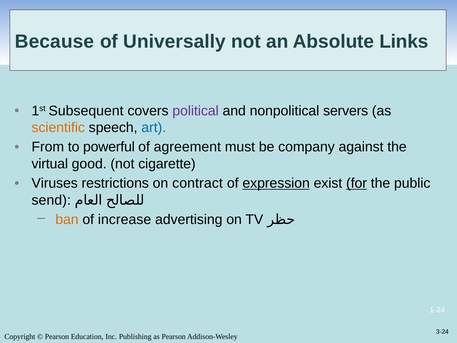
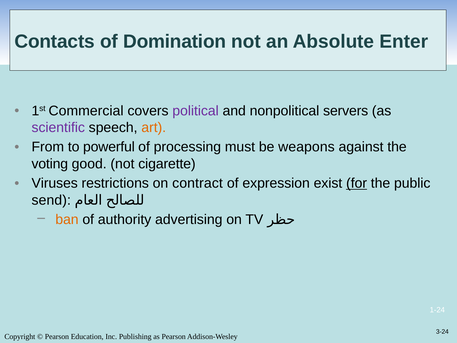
Because: Because -> Contacts (55, 41)
Universally: Universally -> Domination (175, 41)
Links: Links -> Enter (404, 41)
Subsequent: Subsequent -> Commercial (86, 111)
scientific colour: orange -> purple (58, 127)
art colour: blue -> orange (154, 127)
agreement: agreement -> processing (187, 147)
company: company -> weapons (306, 147)
virtual: virtual -> voting (50, 164)
expression underline: present -> none (276, 183)
increase: increase -> authority (125, 220)
